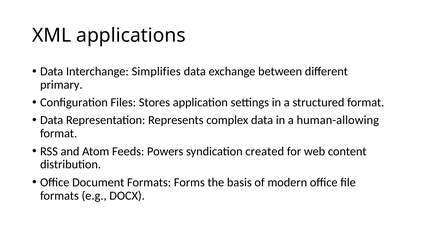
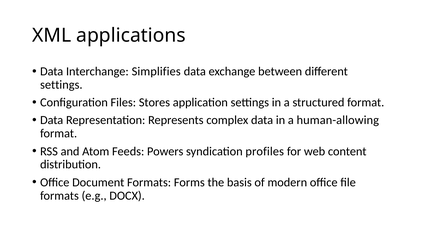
primary: primary -> settings (61, 85)
created: created -> profiles (265, 151)
